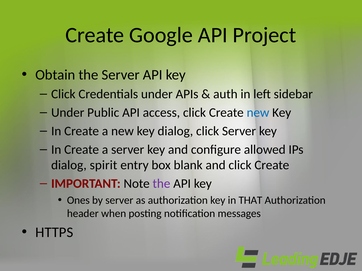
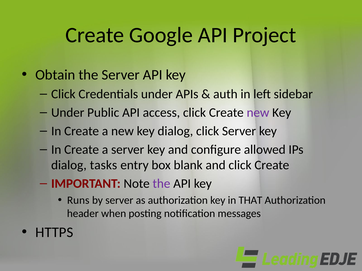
new colour: blue -> purple (258, 113)
spirit: spirit -> tasks (103, 165)
Ones: Ones -> Runs (78, 201)
